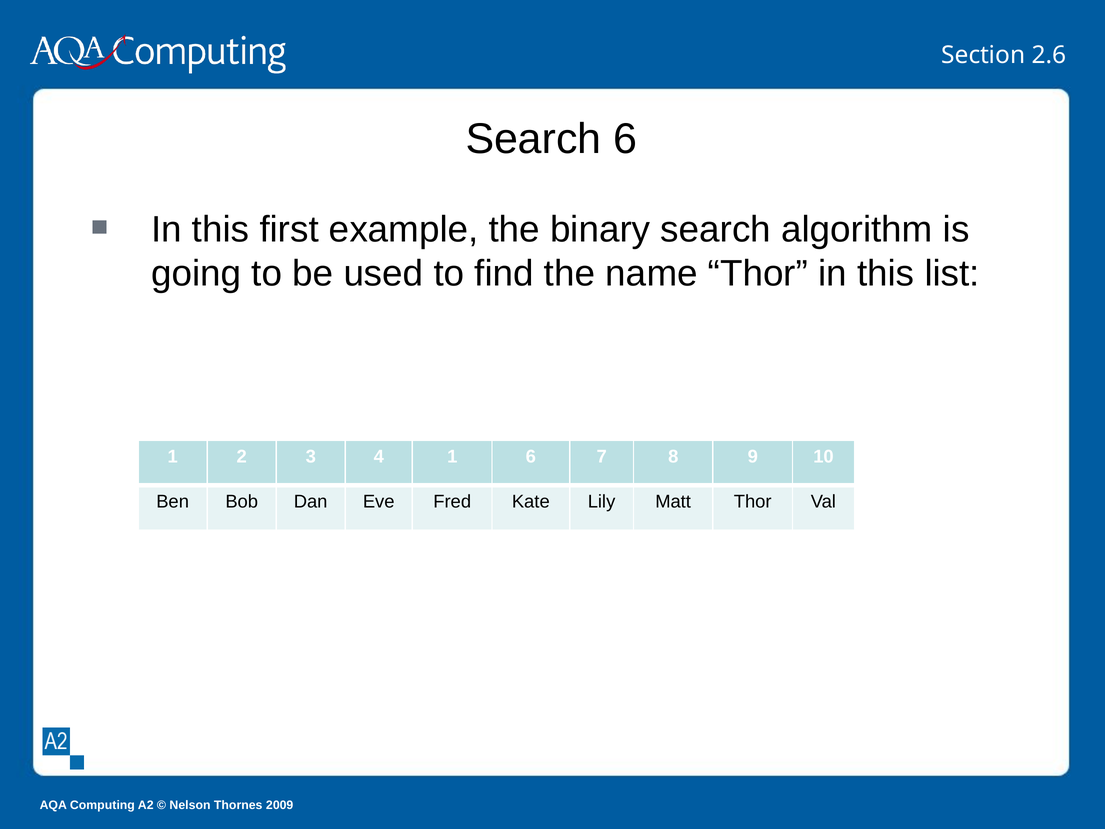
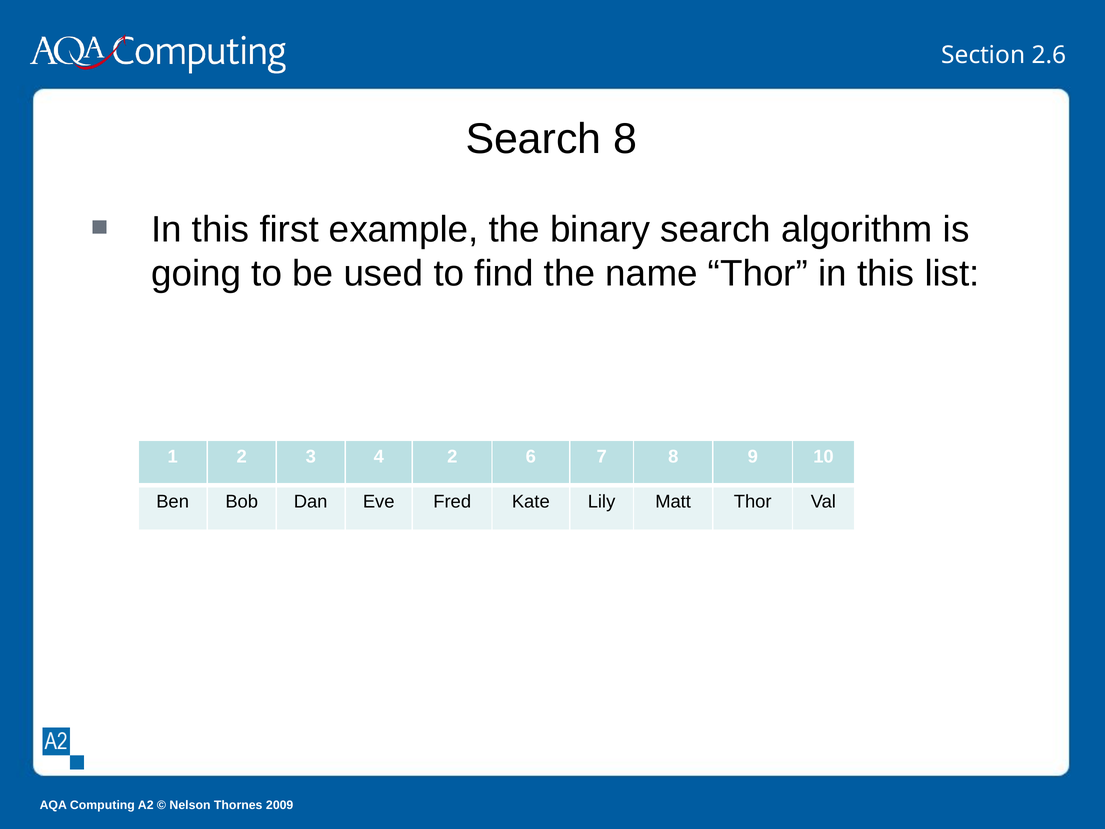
Search 6: 6 -> 8 (625, 139)
4 1: 1 -> 2 (452, 456)
